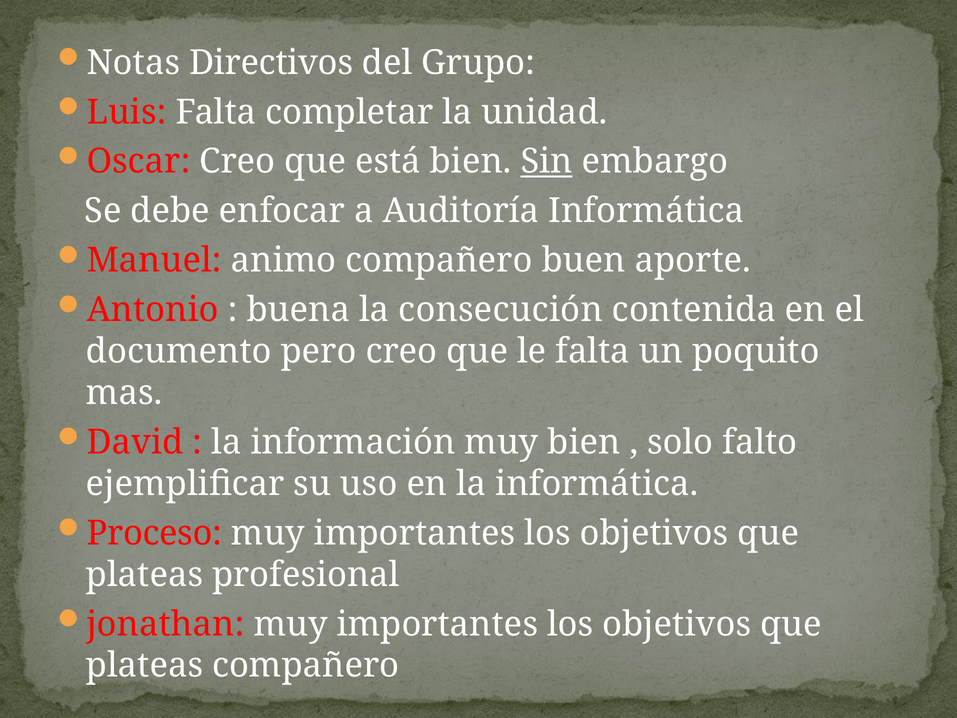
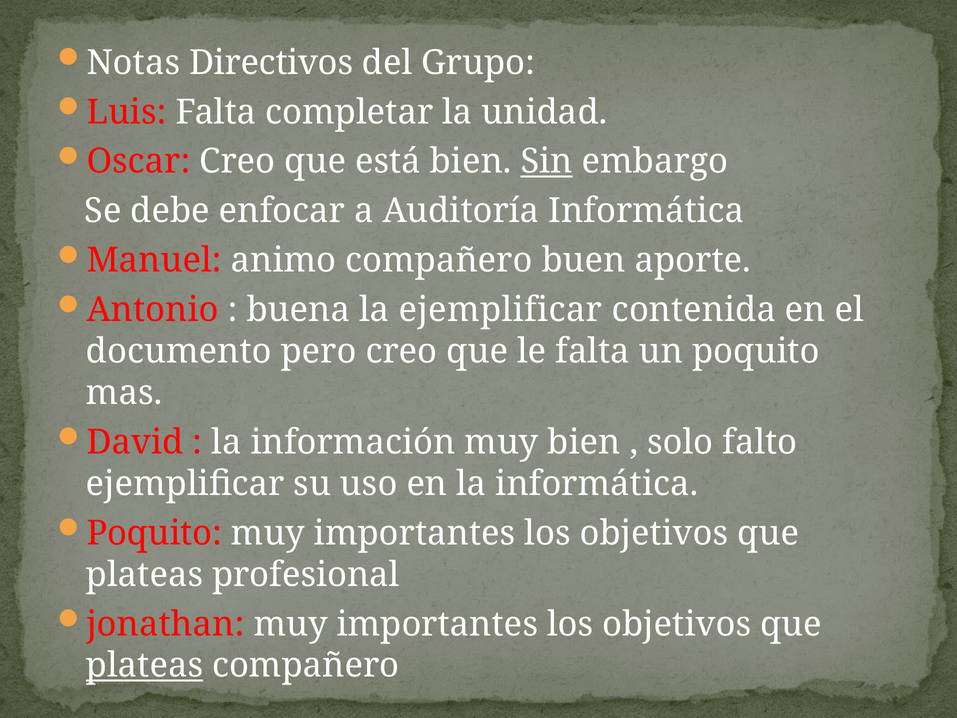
la consecución: consecución -> ejemplificar (501, 310)
Proceso: Proceso -> Poquito (154, 533)
plateas underline: none -> present (145, 665)
